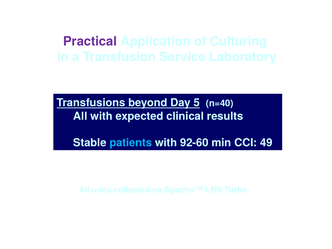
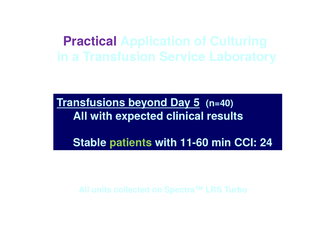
patients colour: light blue -> light green (131, 143)
92-60: 92-60 -> 11-60 (194, 143)
49: 49 -> 24 (266, 143)
